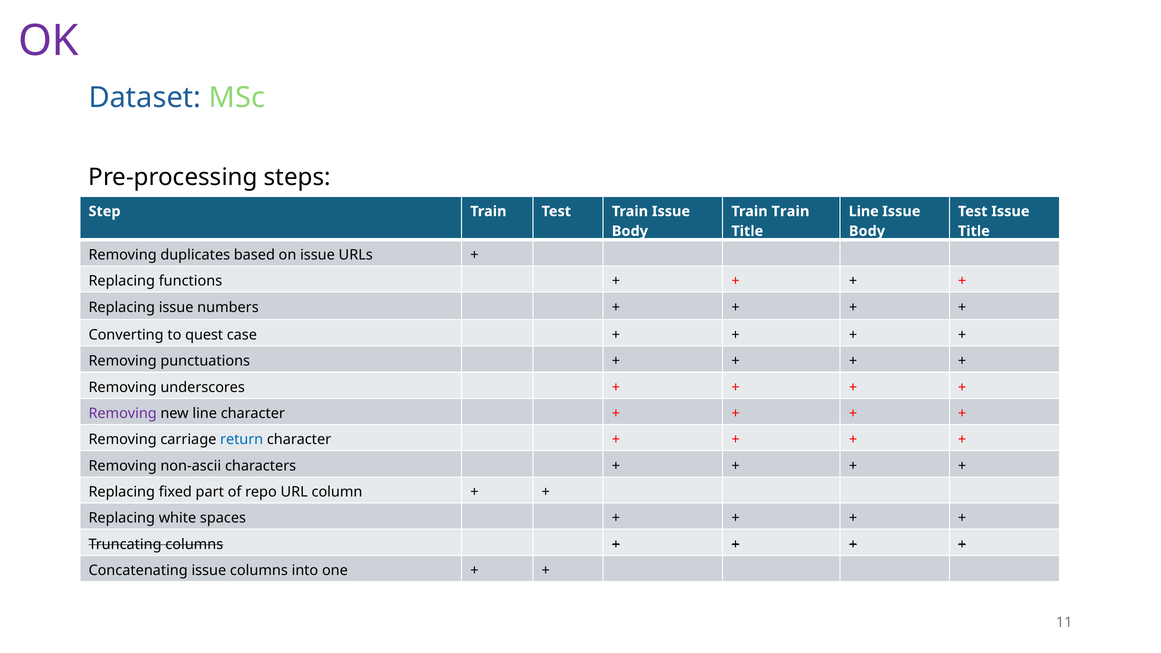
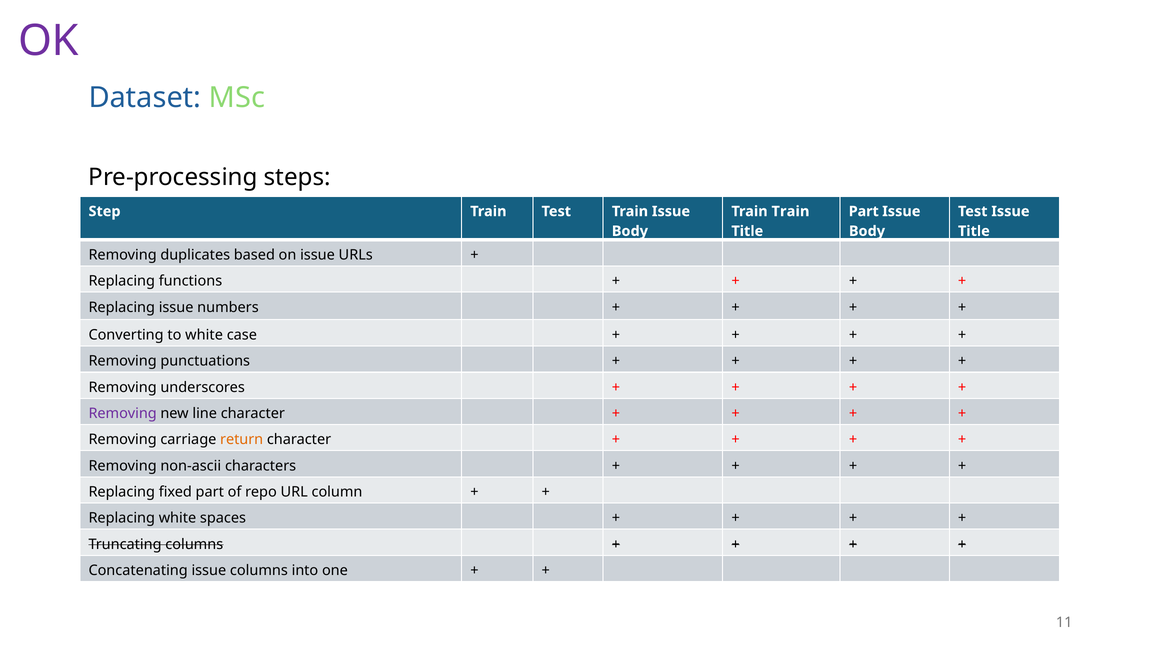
Line: Line -> Part (864, 211)
to quest: quest -> white (204, 335)
return colour: blue -> orange (242, 440)
